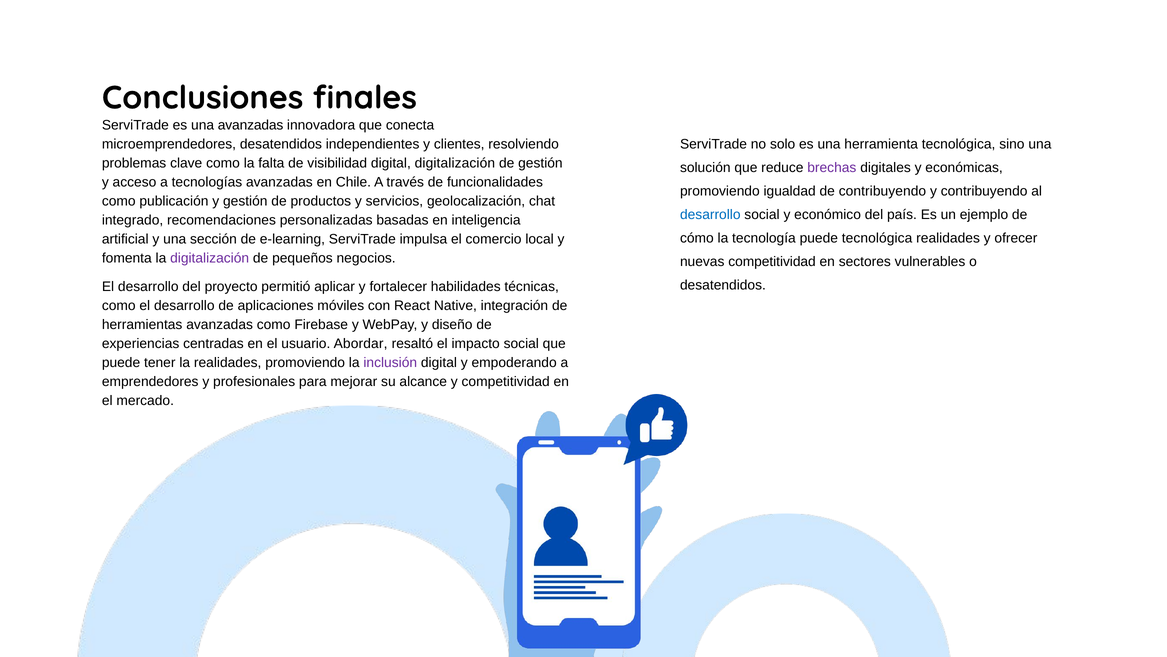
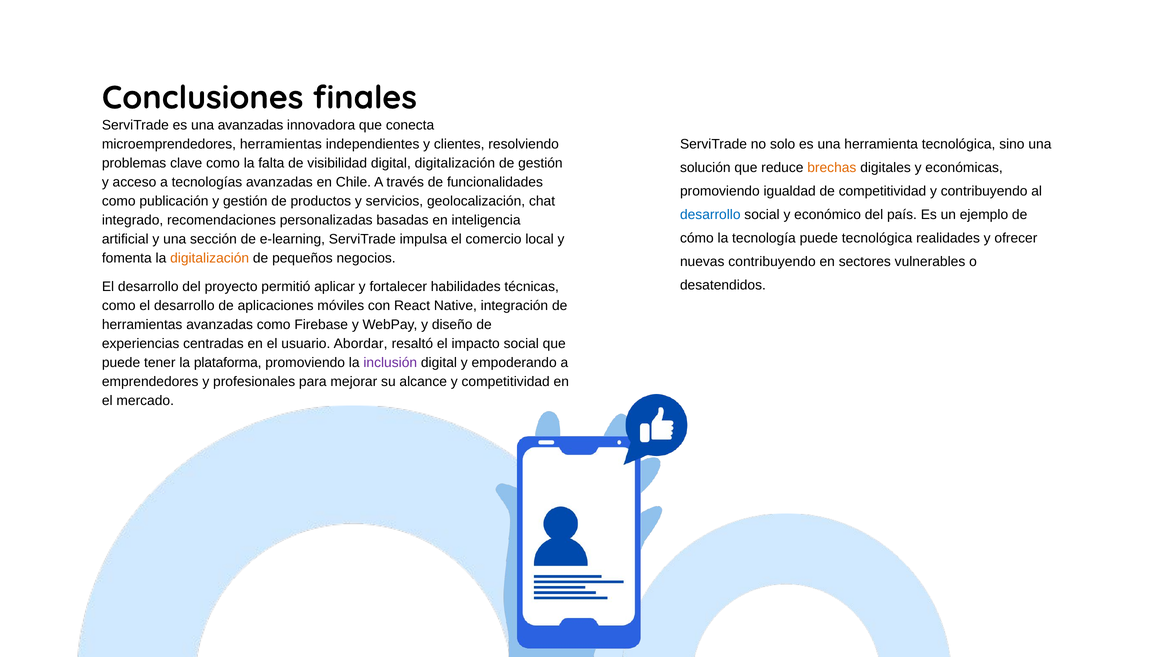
microemprendedores desatendidos: desatendidos -> herramientas (281, 144)
brechas colour: purple -> orange (832, 168)
de contribuyendo: contribuyendo -> competitividad (883, 191)
digitalización colour: purple -> orange (210, 258)
nuevas competitividad: competitividad -> contribuyendo (772, 262)
la realidades: realidades -> plataforma (228, 363)
